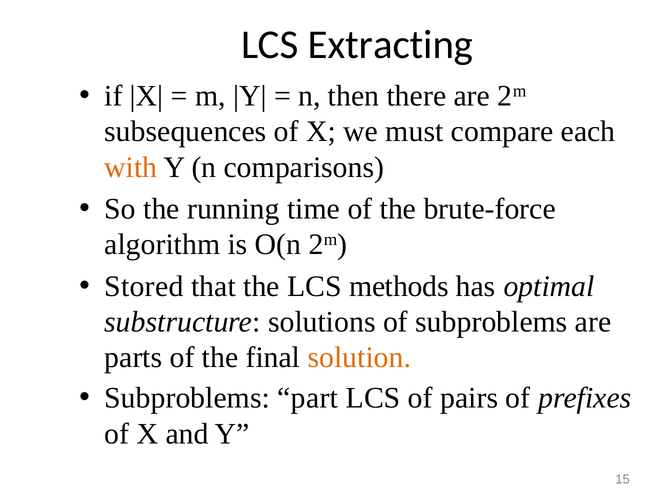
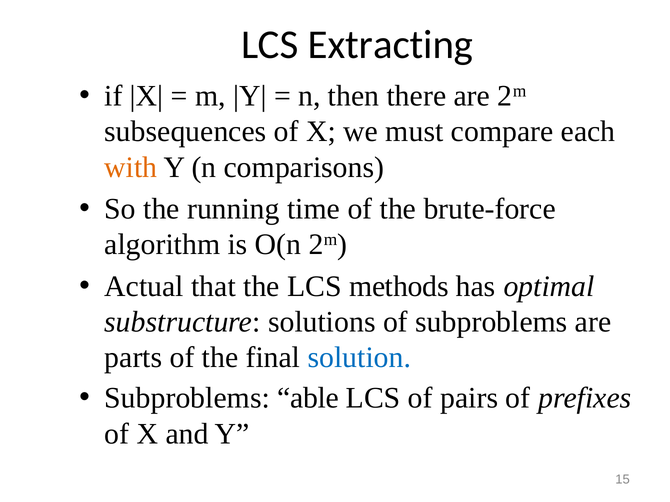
Stored: Stored -> Actual (144, 287)
solution colour: orange -> blue (359, 358)
part: part -> able (308, 398)
